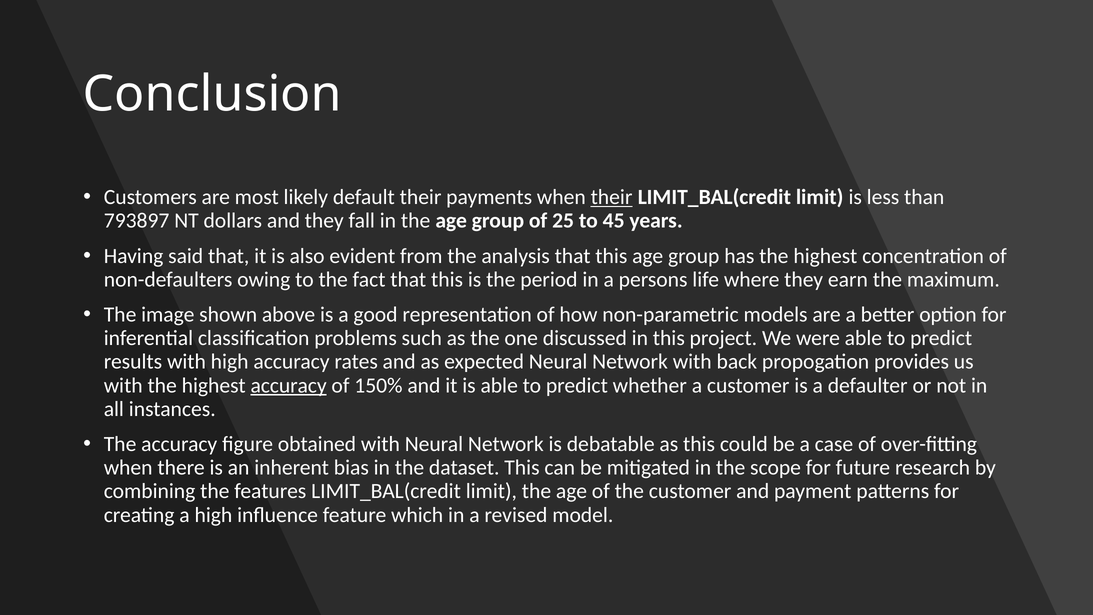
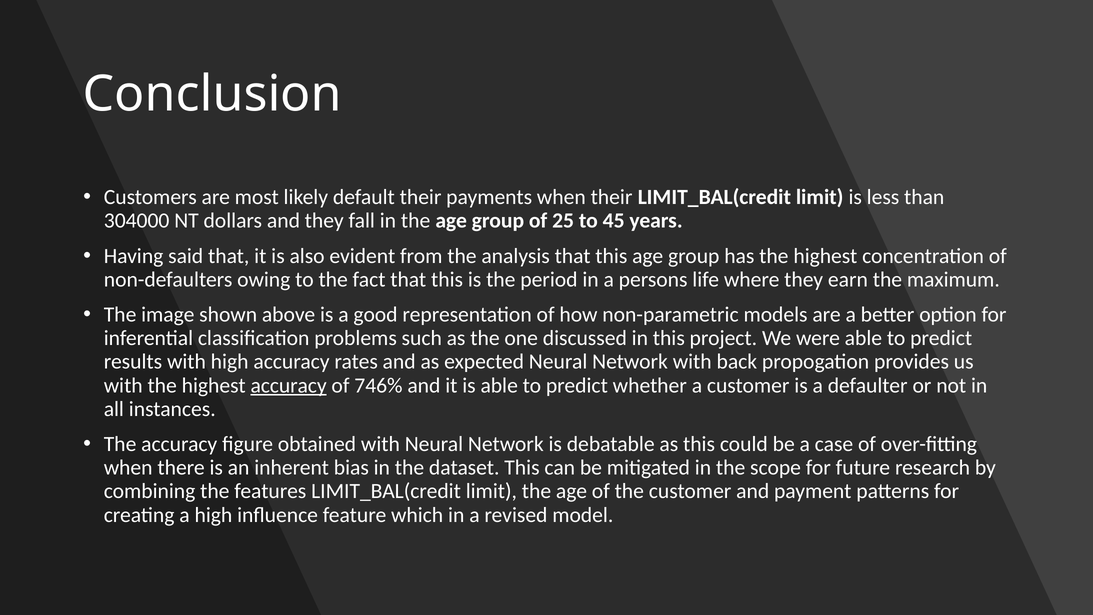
their underline: present -> none (612, 197)
793897: 793897 -> 304000 (137, 221)
150%: 150% -> 746% (378, 385)
